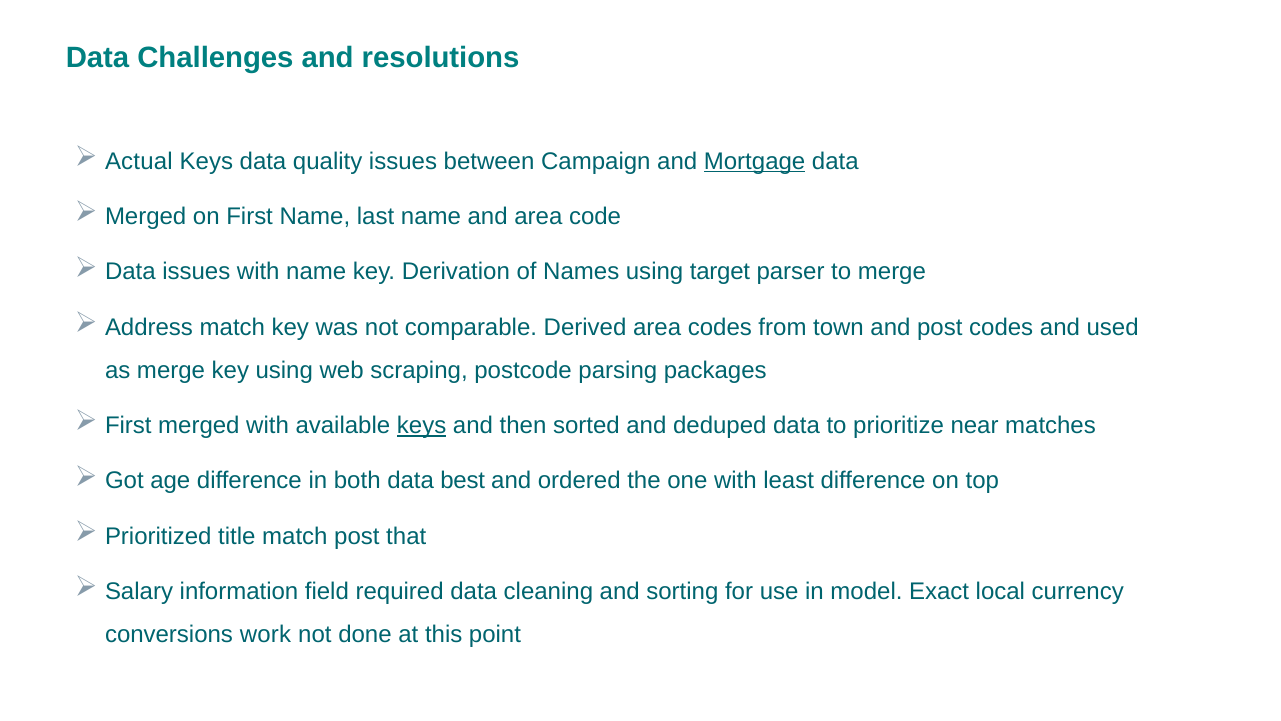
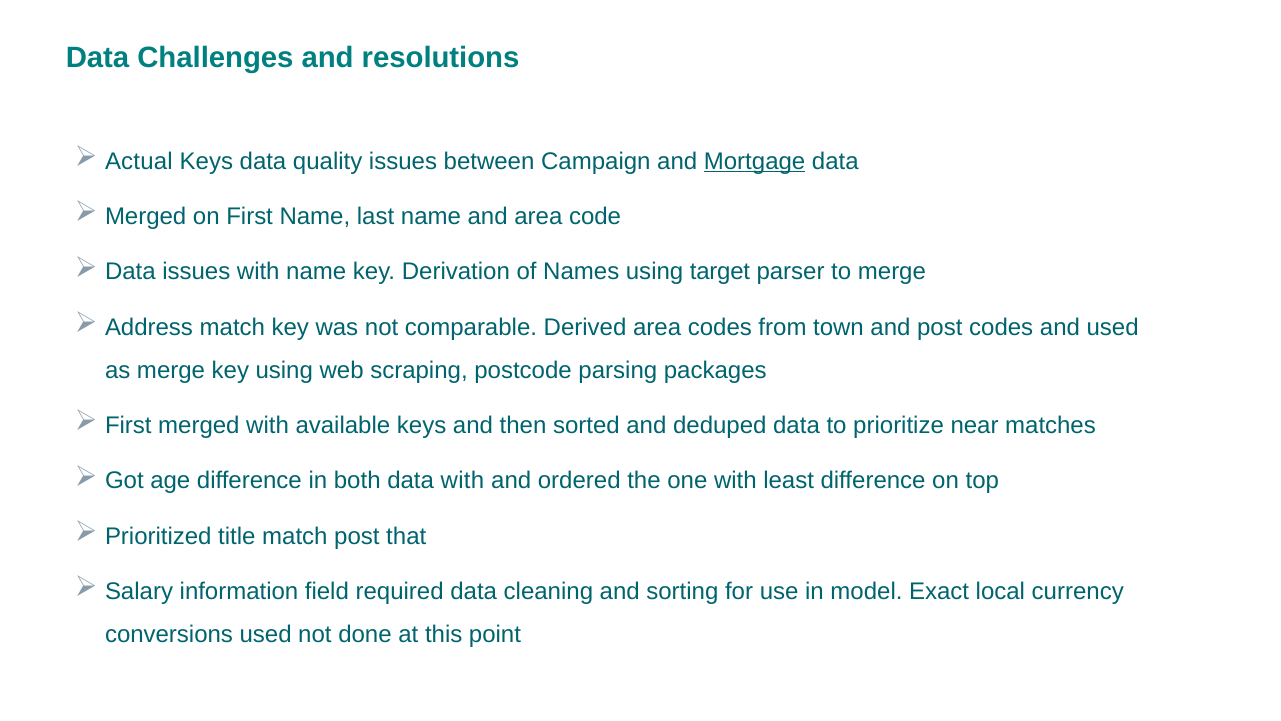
keys underline: present -> none (422, 425)
data best: best -> with (462, 481)
conversions work: work -> used (266, 634)
